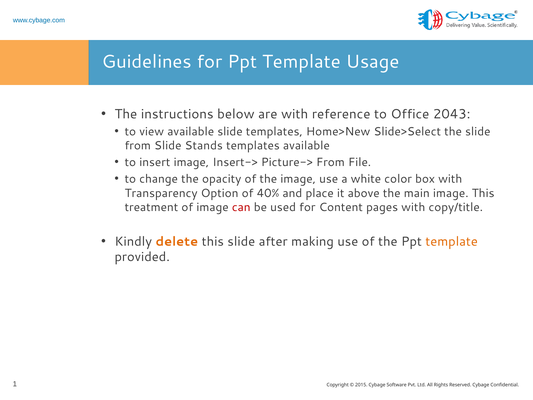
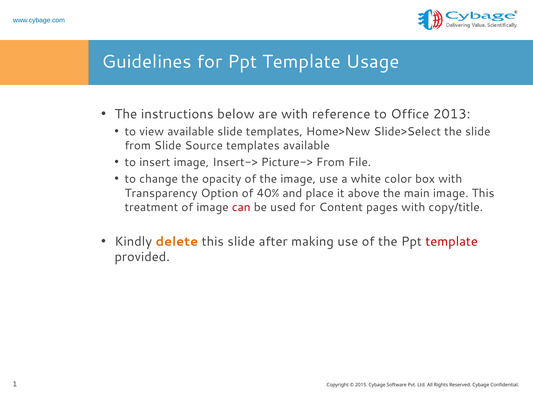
2043: 2043 -> 2013 (452, 114)
Stands: Stands -> Source (204, 146)
template colour: orange -> red (452, 241)
